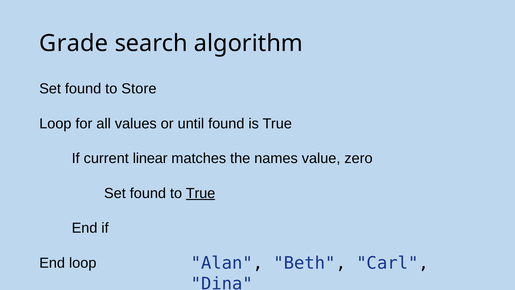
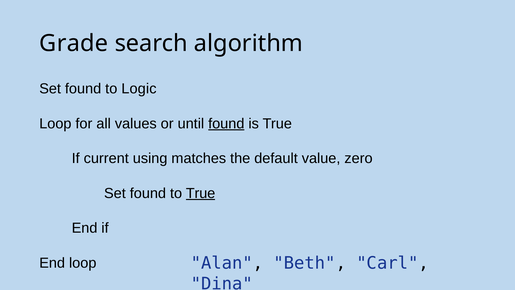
Store: Store -> Logic (139, 89)
found underline: none -> present (226, 124)
linear: linear -> using (150, 158)
names: names -> default (276, 158)
